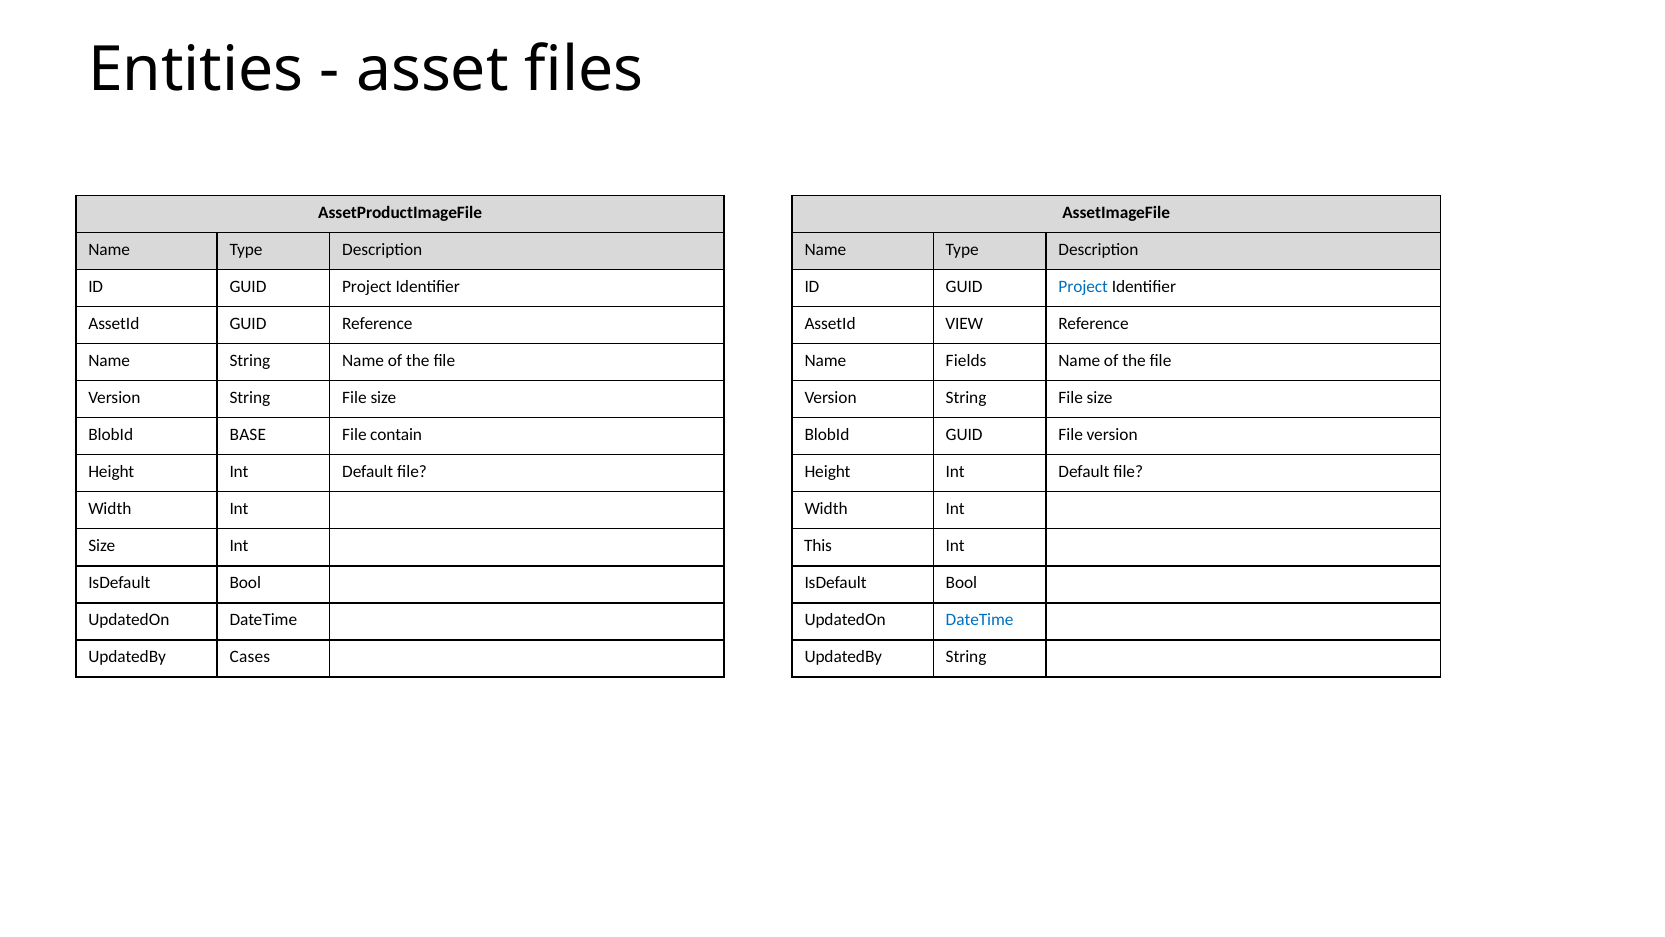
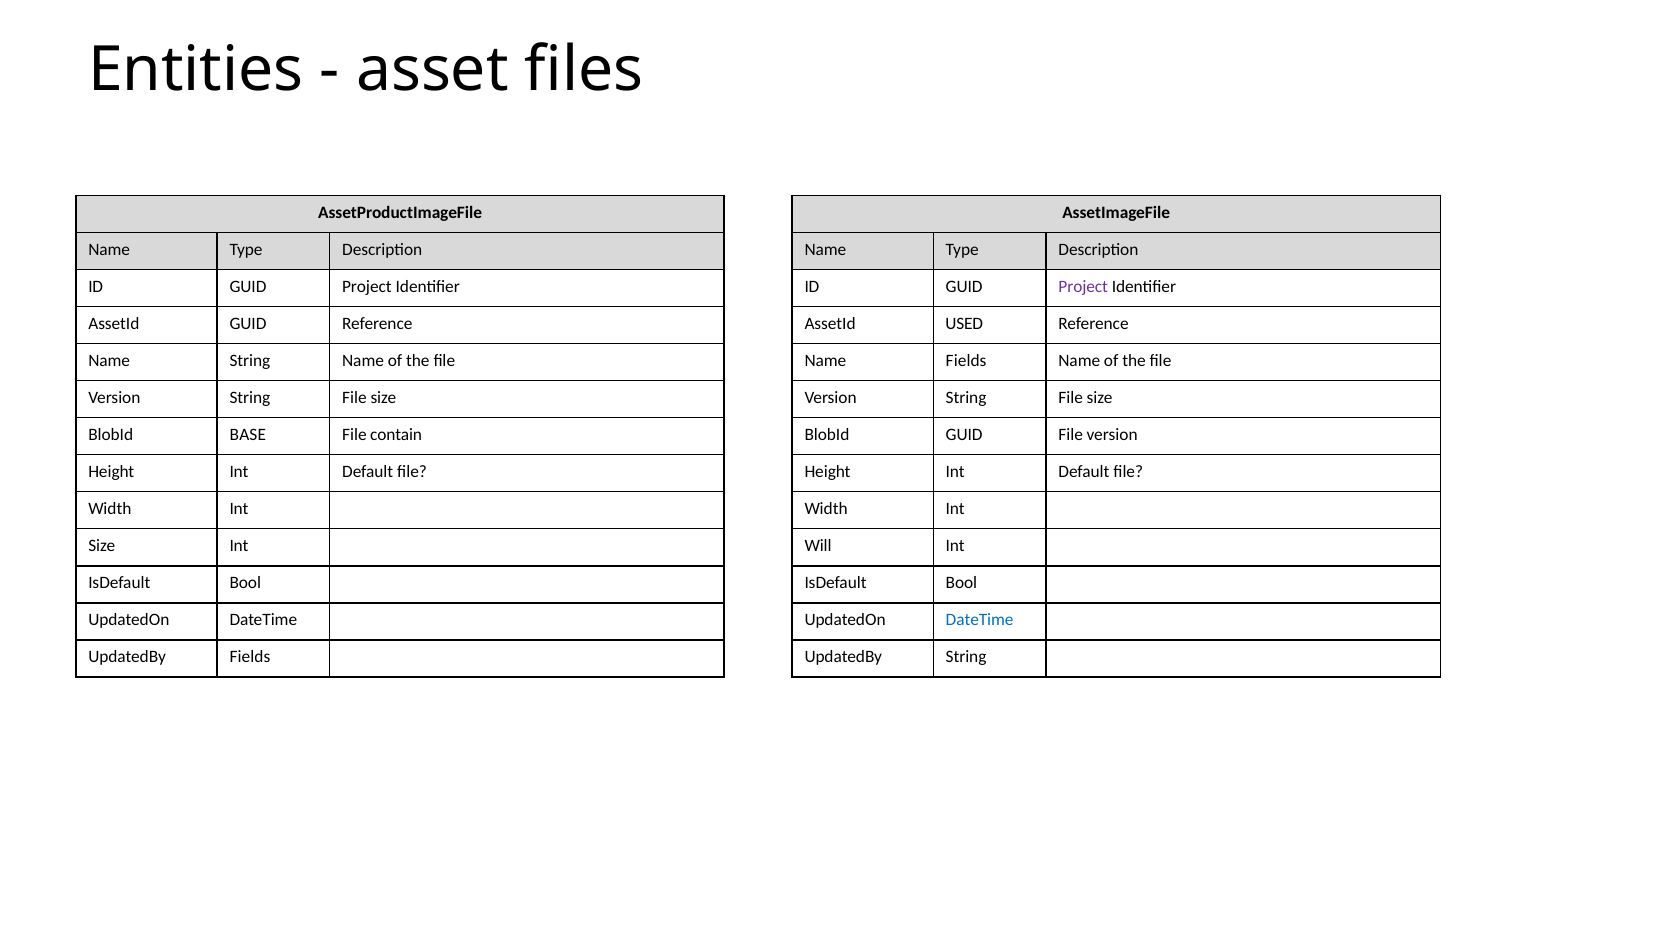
Project colour: blue -> purple (1083, 286)
VIEW: VIEW -> USED (964, 323)
This: This -> Will (818, 545)
UpdatedBy Cases: Cases -> Fields (250, 656)
